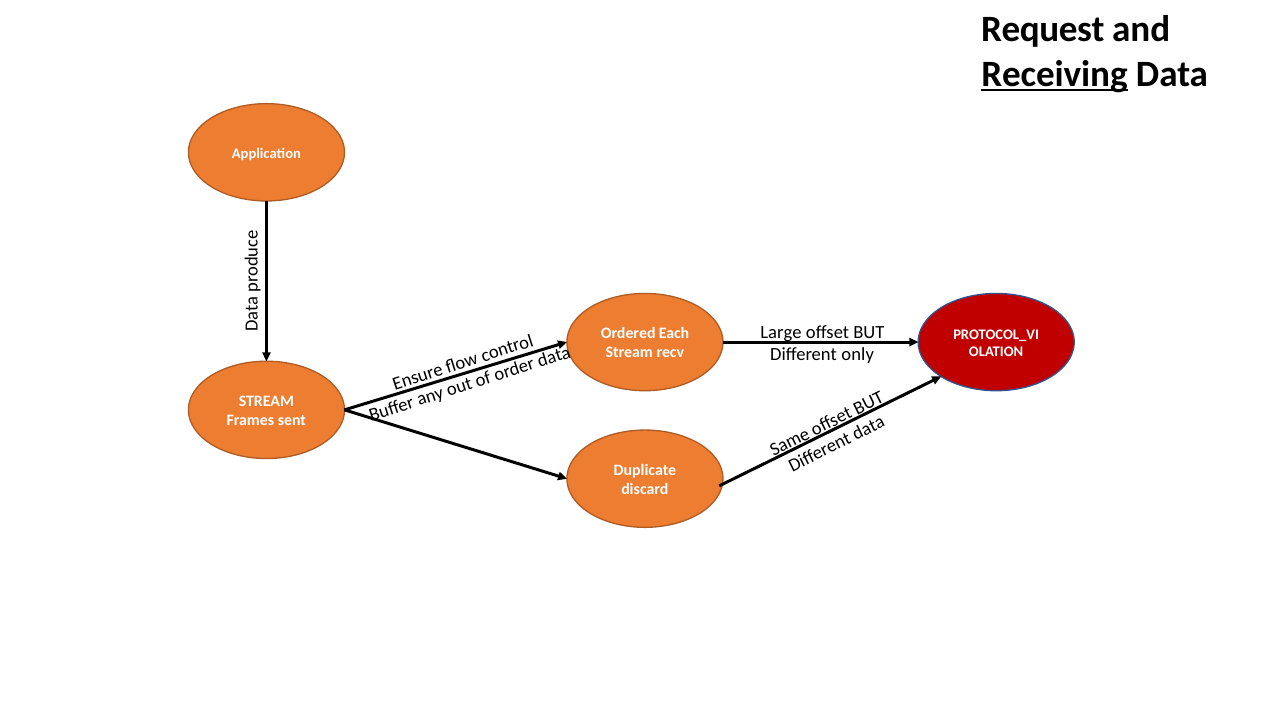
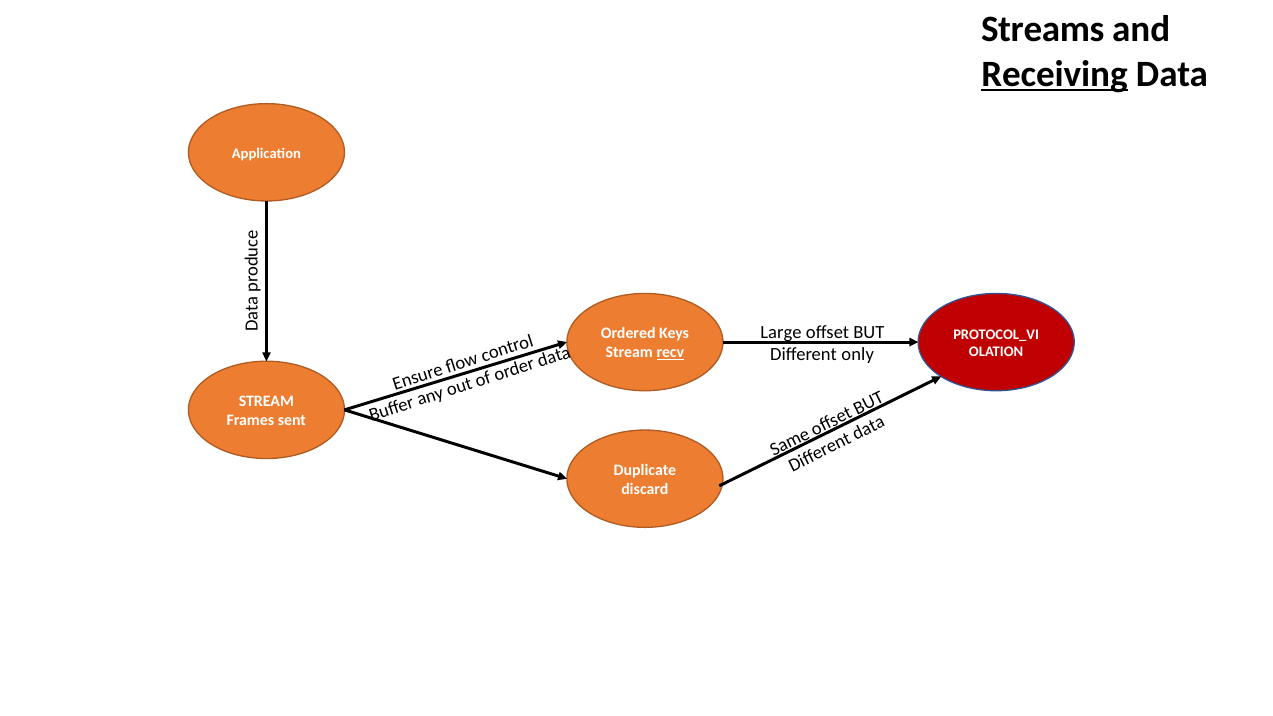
Request: Request -> Streams (1043, 30)
Each: Each -> Keys (674, 334)
recv underline: none -> present (670, 353)
